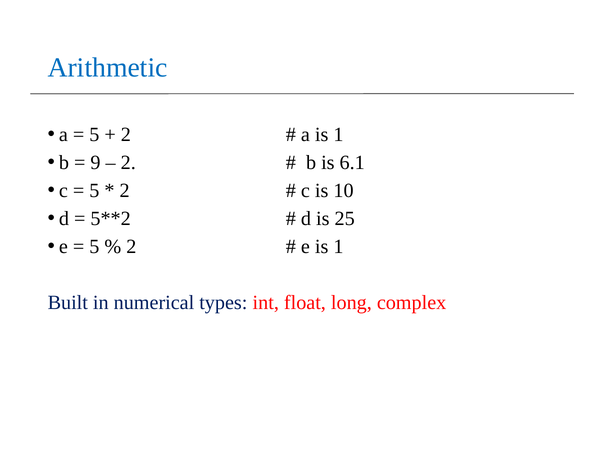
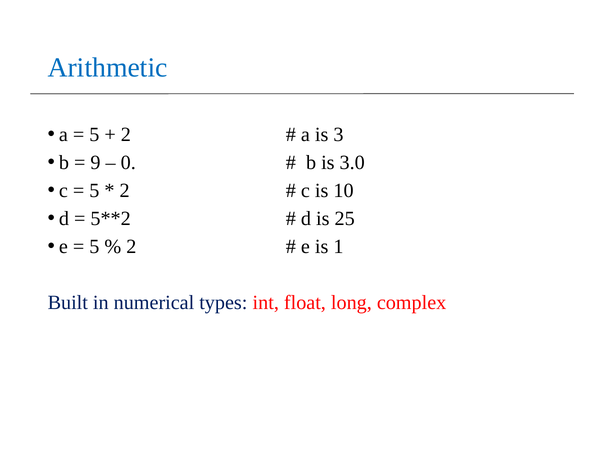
a is 1: 1 -> 3 (338, 135)
2: 2 -> 0 (128, 163)
6.1: 6.1 -> 3.0 (352, 163)
